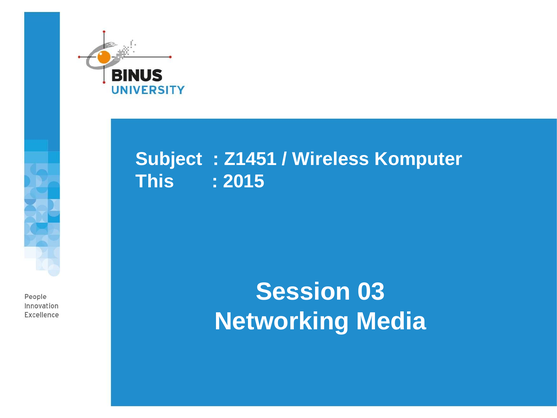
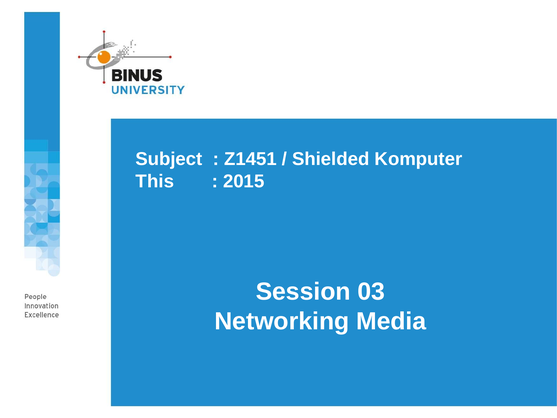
Wireless: Wireless -> Shielded (331, 159)
